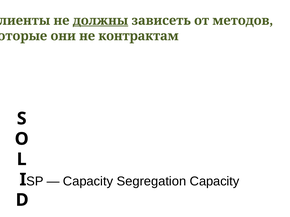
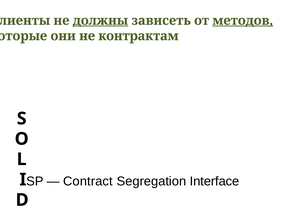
методов underline: none -> present (243, 21)
Capacity: Capacity -> Contract (88, 182)
Segregation Capacity: Capacity -> Interface (215, 182)
